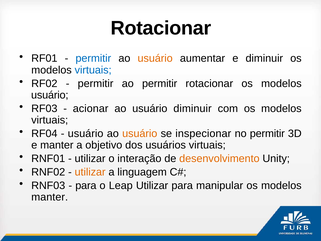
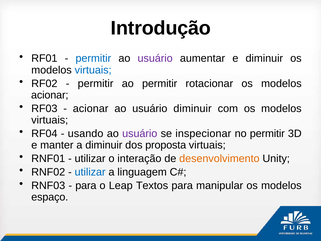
Rotacionar: Rotacionar -> Introdução (161, 28)
usuário colour: orange -> purple (155, 58)
usuário: usuário -> acionar (50, 95)
usuário: usuário -> usando (86, 133)
usuário colour: orange -> purple (140, 133)
a objetivo: objetivo -> diminuir (104, 145)
usuários: usuários -> proposta (166, 145)
utilizar colour: orange -> blue (90, 172)
Leap Utilizar: Utilizar -> Textos (152, 185)
manter: manter -> espaço (50, 197)
